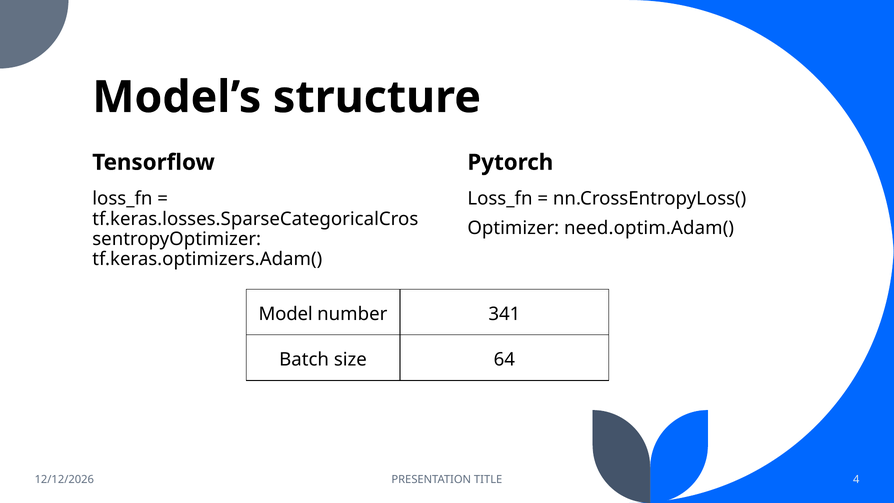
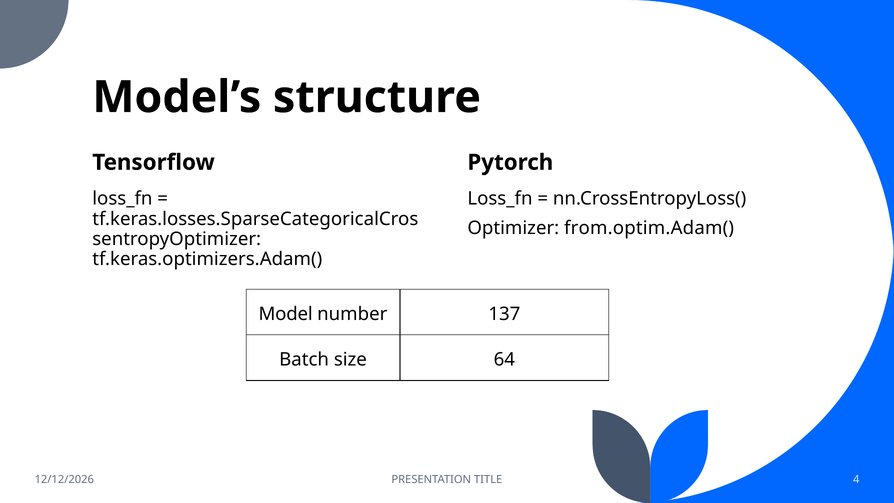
need.optim.Adam(: need.optim.Adam( -> from.optim.Adam( (649, 228)
341: 341 -> 137 (504, 314)
